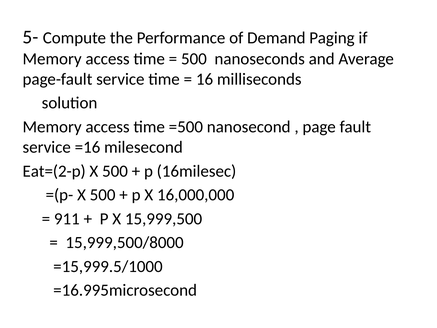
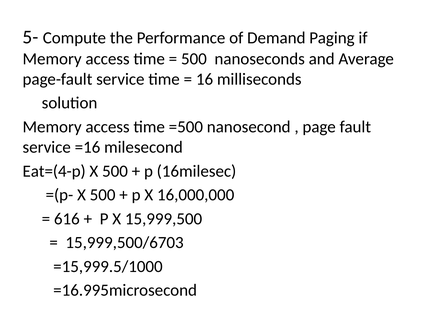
Eat=(2-p: Eat=(2-p -> Eat=(4-p (54, 171)
911: 911 -> 616 (67, 219)
15,999,500/8000: 15,999,500/8000 -> 15,999,500/6703 (125, 242)
